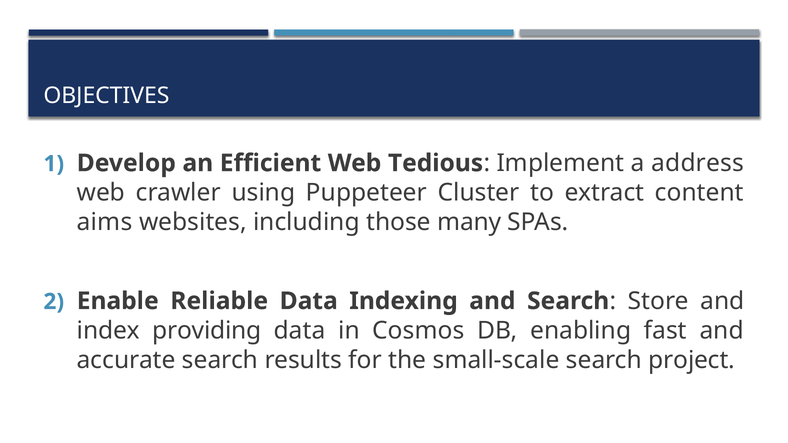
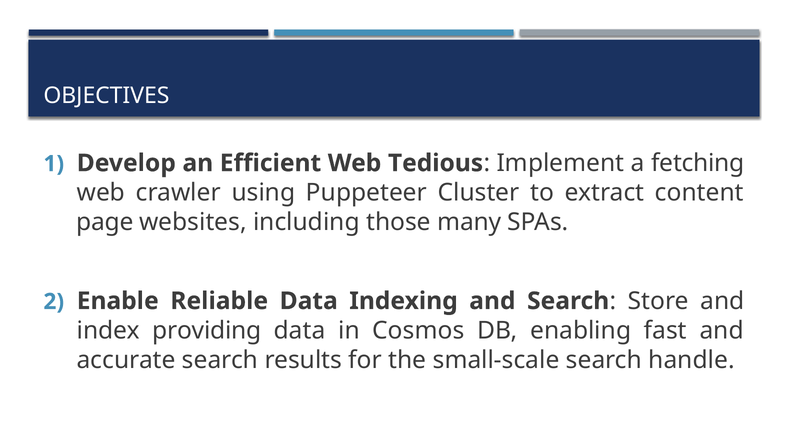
address: address -> fetching (698, 163)
aims: aims -> page (105, 222)
project: project -> handle (692, 360)
